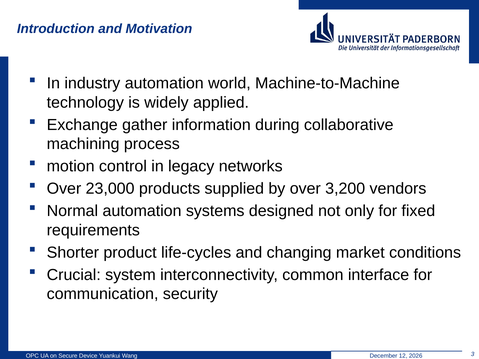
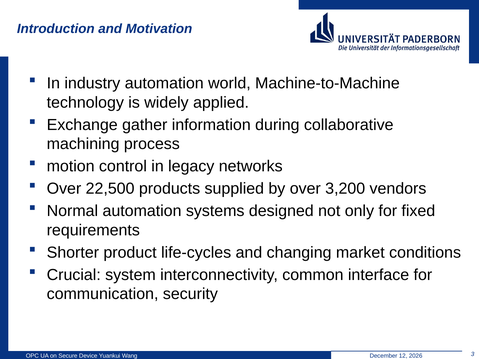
23,000: 23,000 -> 22,500 (110, 189)
